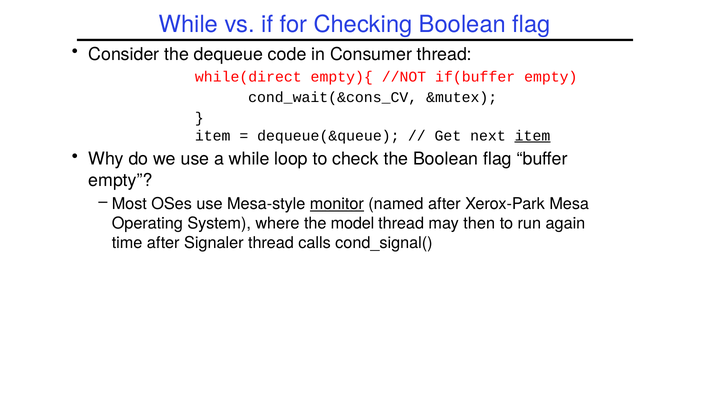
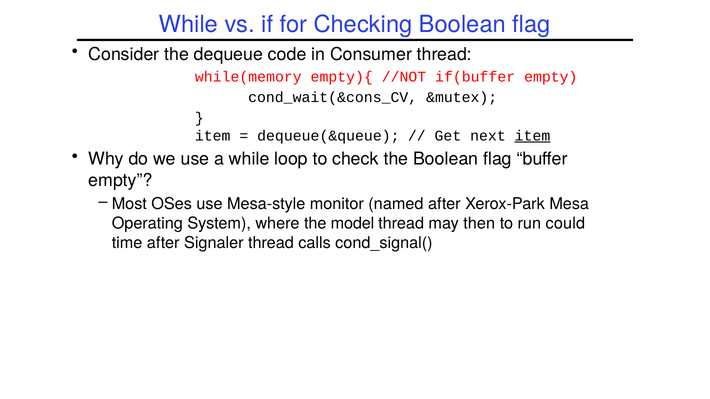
while(direct: while(direct -> while(memory (248, 77)
monitor underline: present -> none (337, 204)
again: again -> could (565, 224)
